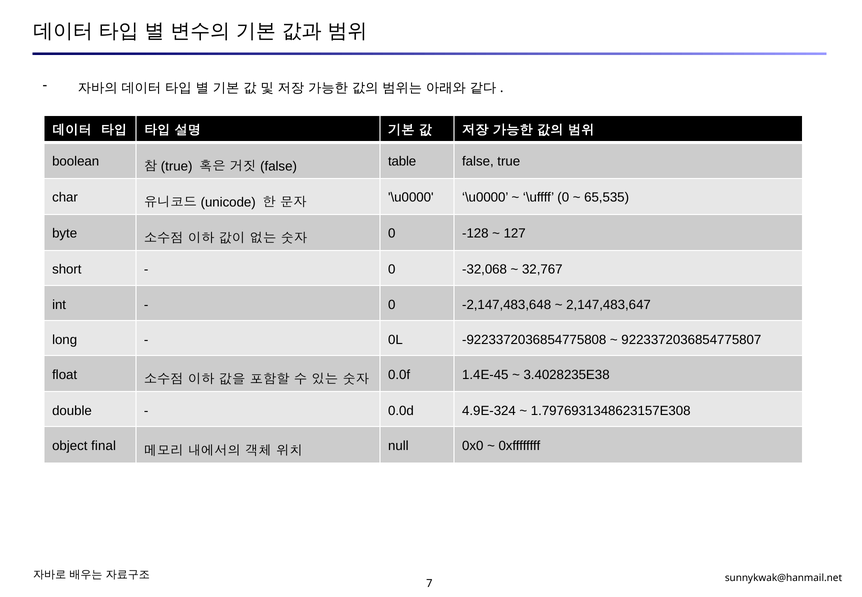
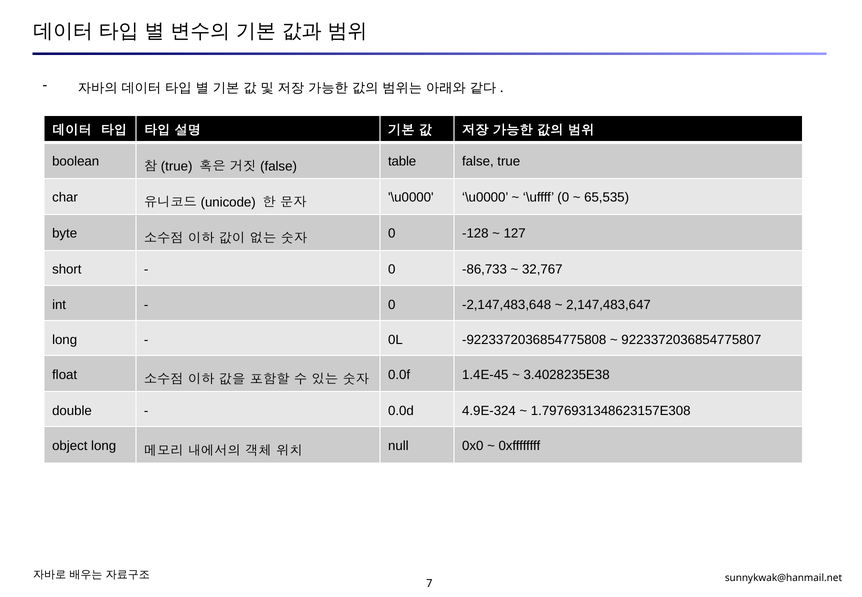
-32,068: -32,068 -> -86,733 (485, 270)
object final: final -> long (104, 446)
